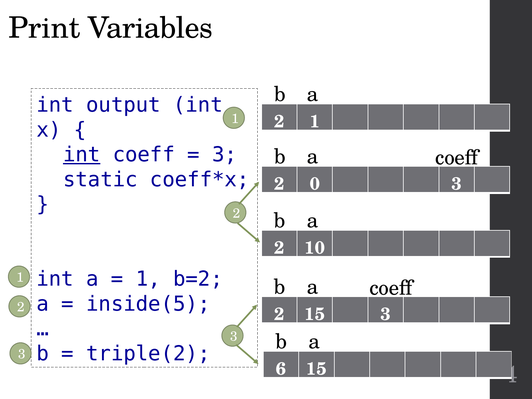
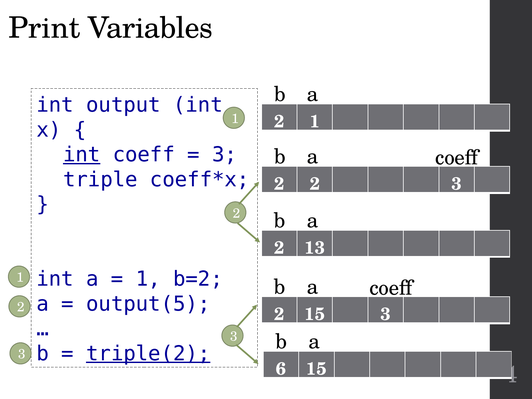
static: static -> triple (100, 180)
2 0: 0 -> 2 (315, 184)
10: 10 -> 13 (315, 248)
inside(5: inside(5 -> output(5 (148, 304)
triple(2 underline: none -> present (148, 354)
